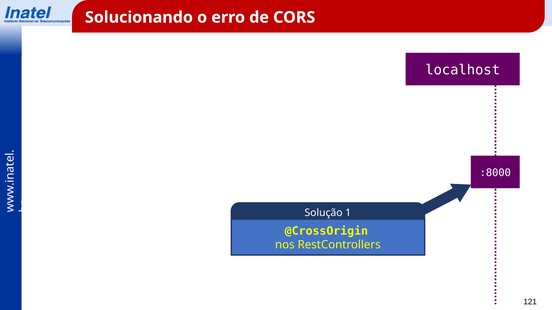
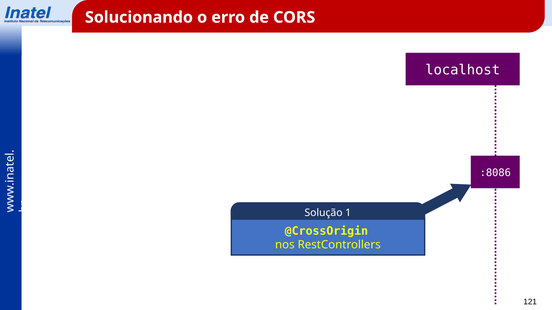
:8000: :8000 -> :8086 (495, 173)
